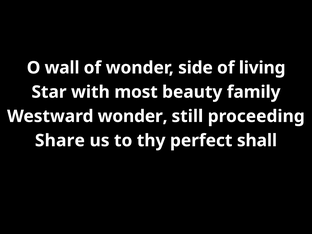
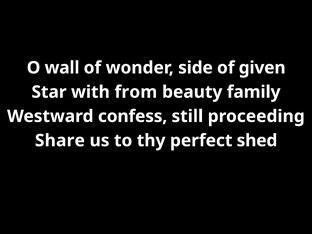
living: living -> given (262, 68)
most: most -> from (136, 92)
Westward wonder: wonder -> confess (133, 116)
shall: shall -> shed (257, 141)
